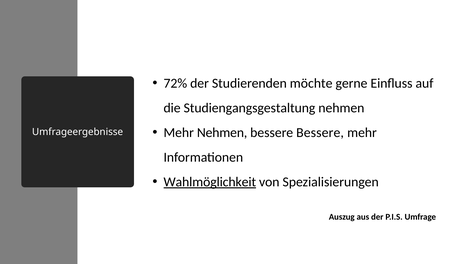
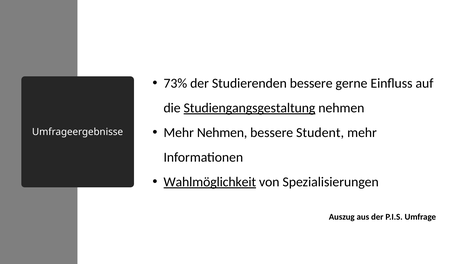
72%: 72% -> 73% (175, 83)
Studierenden möchte: möchte -> bessere (311, 83)
Studiengangsgestaltung underline: none -> present (250, 108)
bessere Bessere: Bessere -> Student (320, 133)
